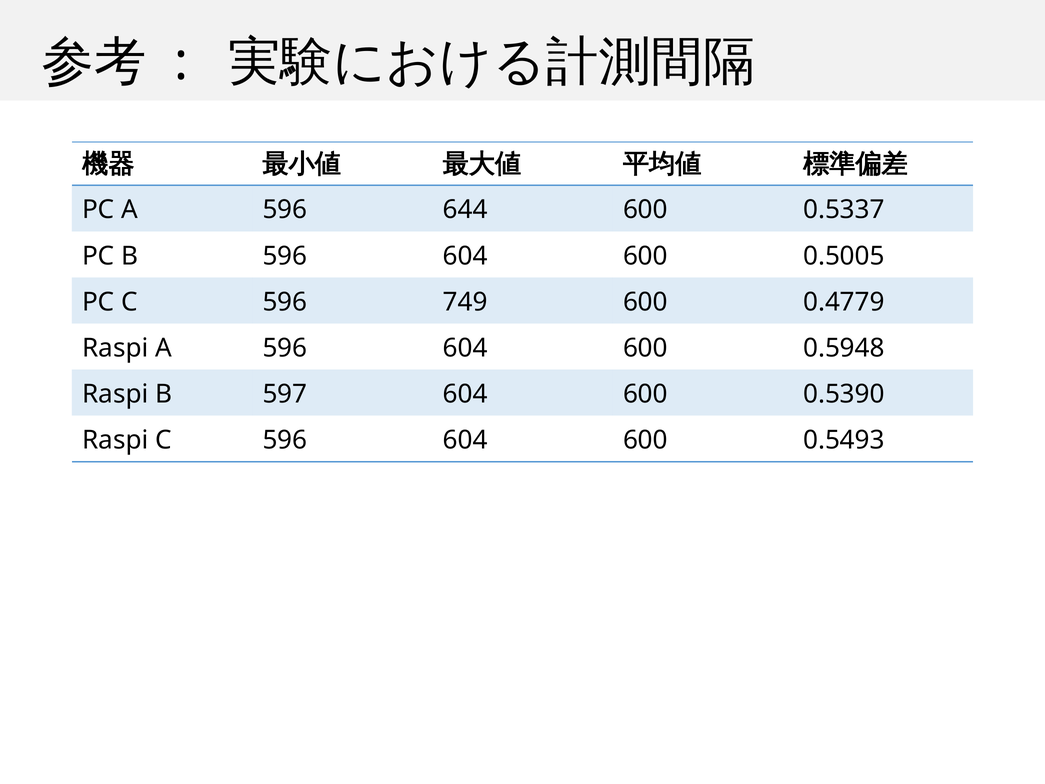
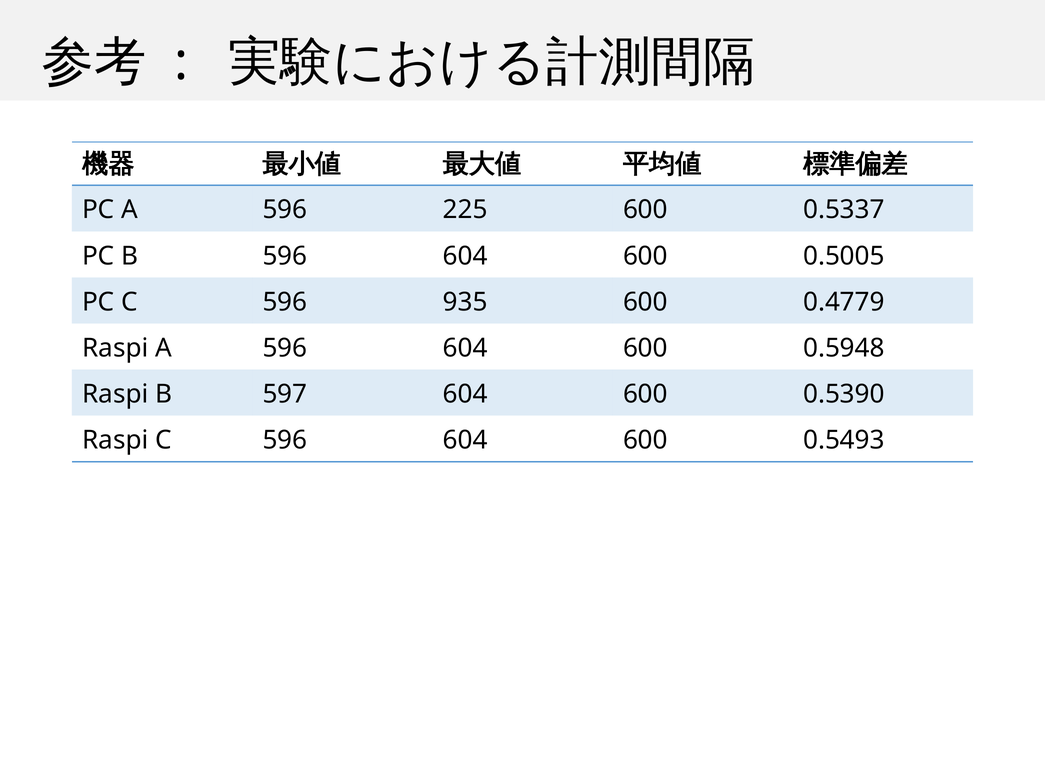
644: 644 -> 225 (465, 210)
749: 749 -> 935 (465, 302)
